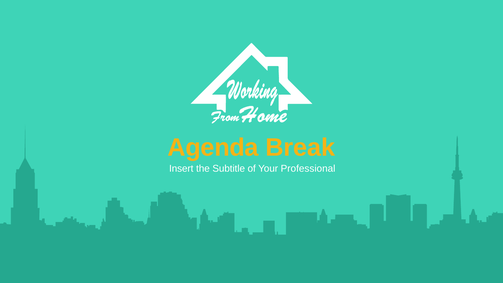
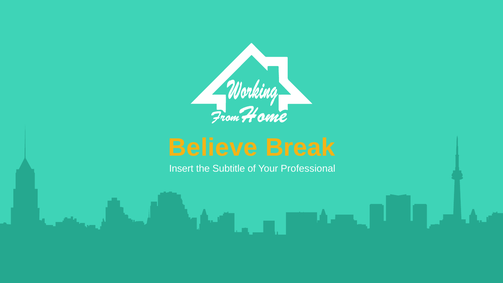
Agenda: Agenda -> Believe (213, 147)
